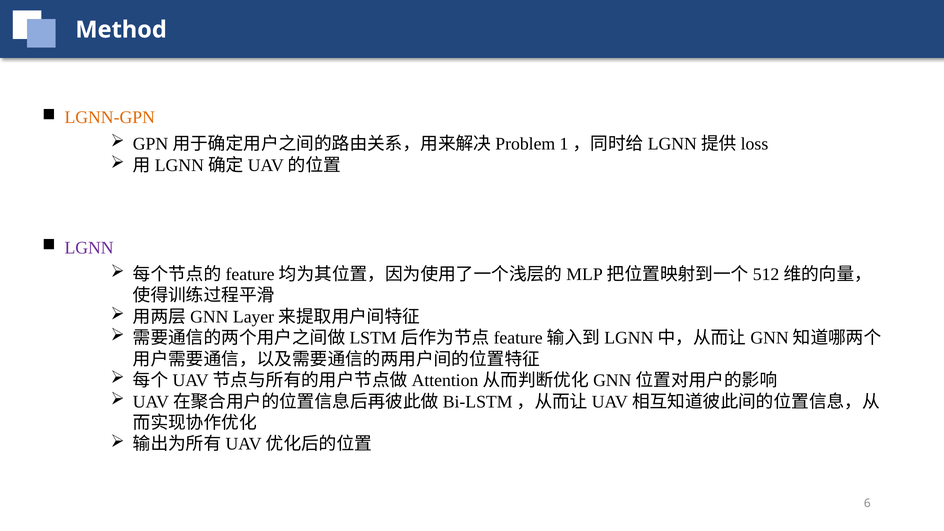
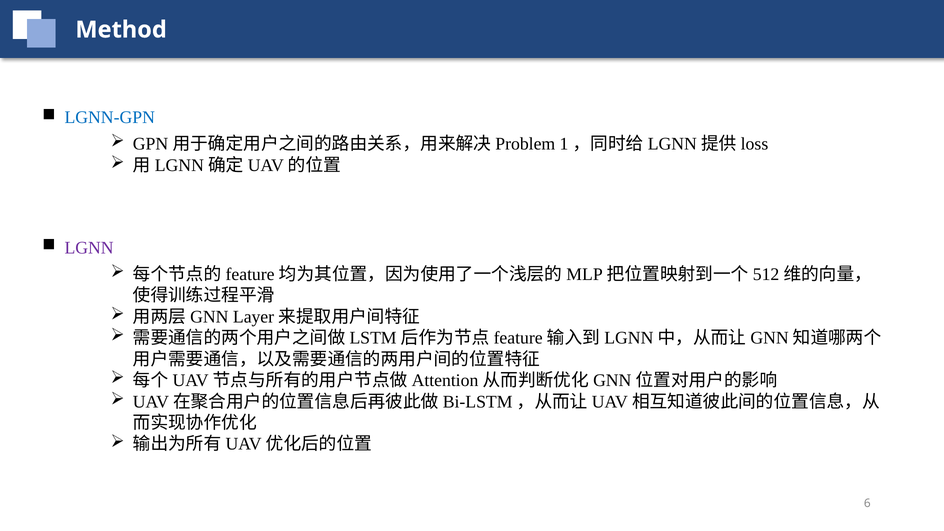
LGNN-GPN colour: orange -> blue (110, 118)
